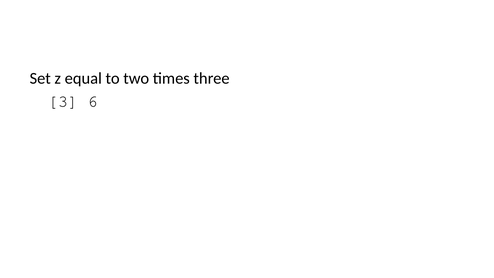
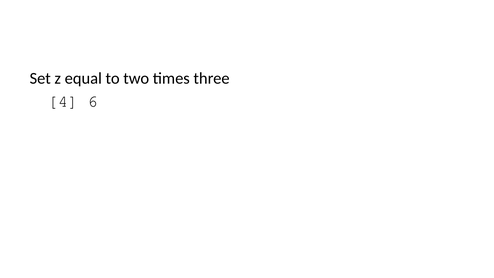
3: 3 -> 4 (63, 101)
